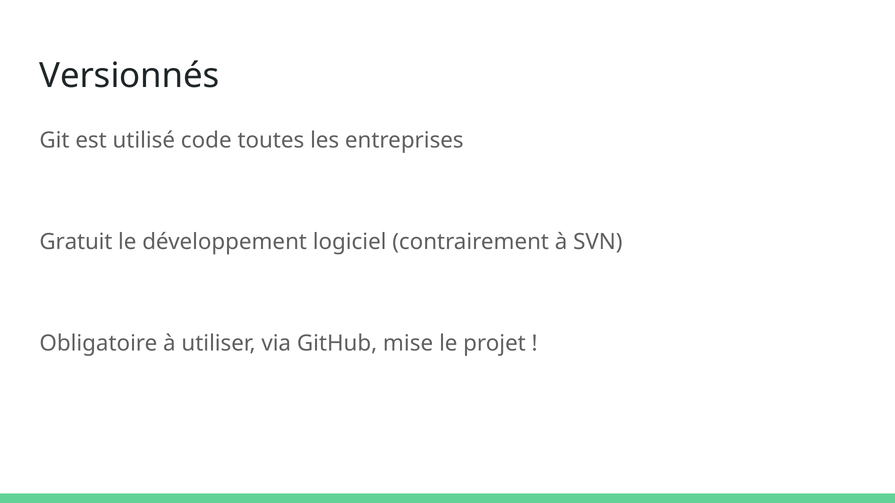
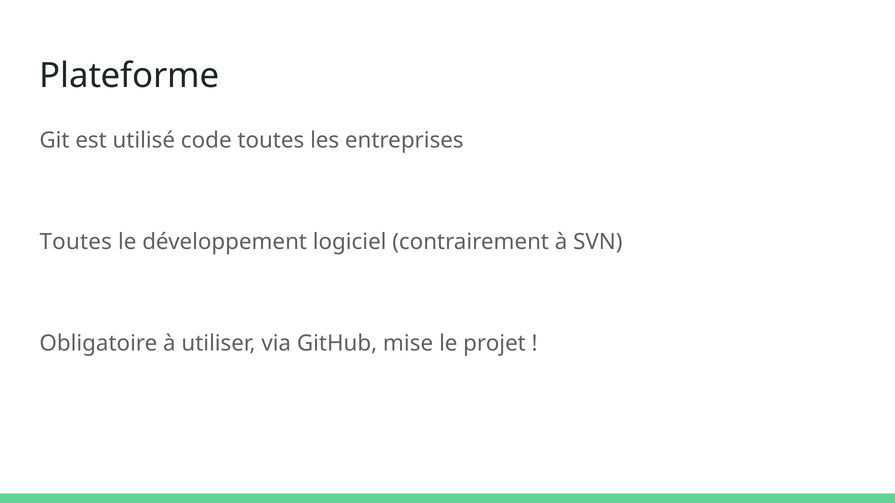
Versionnés: Versionnés -> Plateforme (129, 76)
Gratuit: Gratuit -> Toutes (76, 242)
